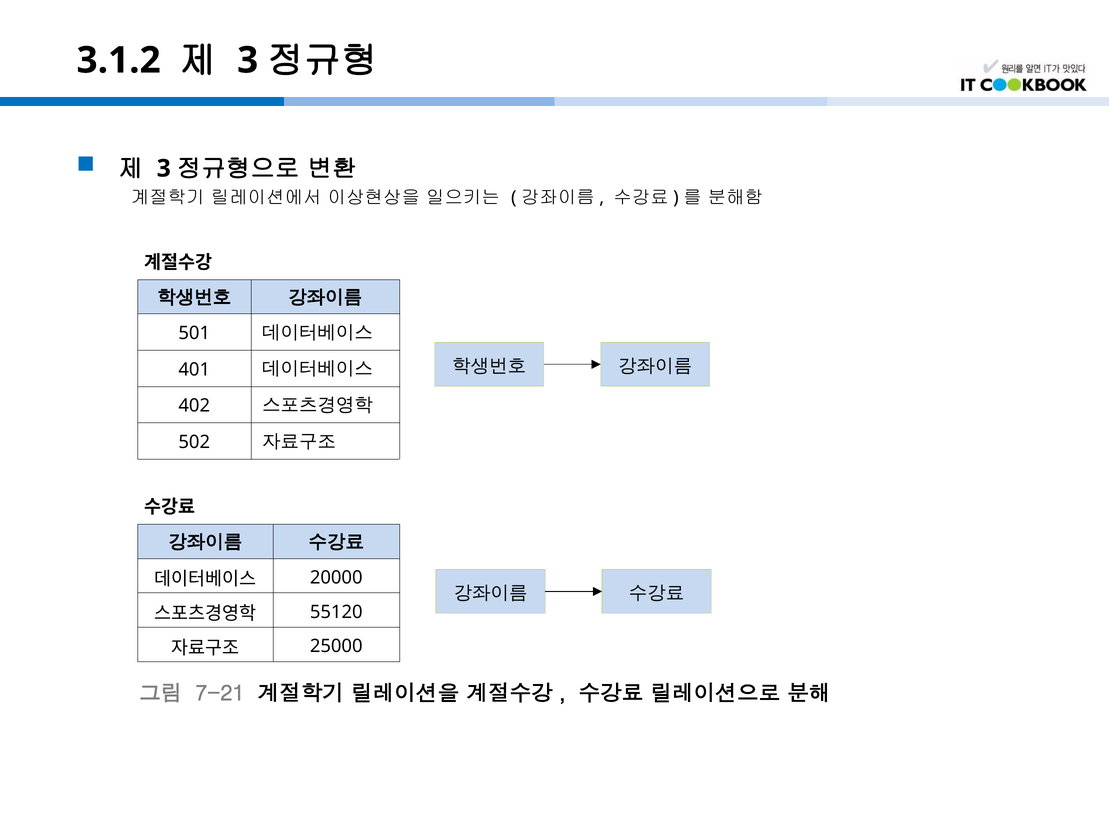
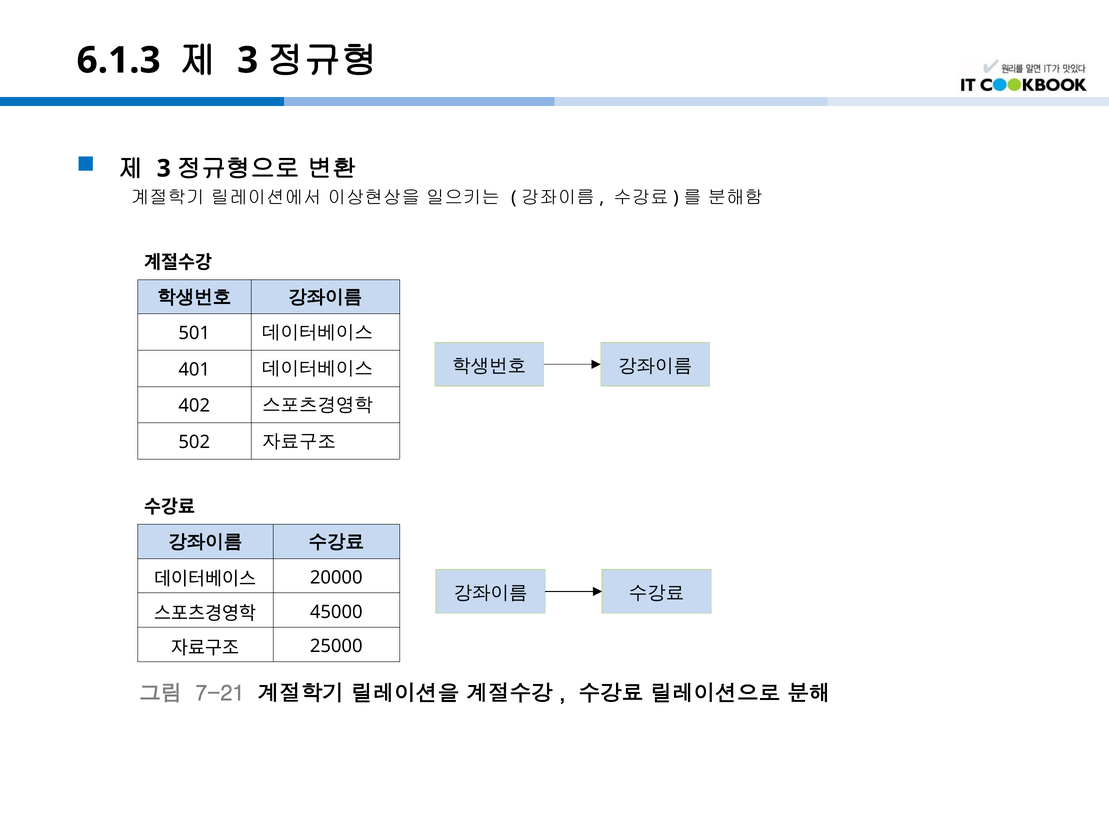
3.1.2: 3.1.2 -> 6.1.3 (119, 60)
55120: 55120 -> 45000 (336, 612)
